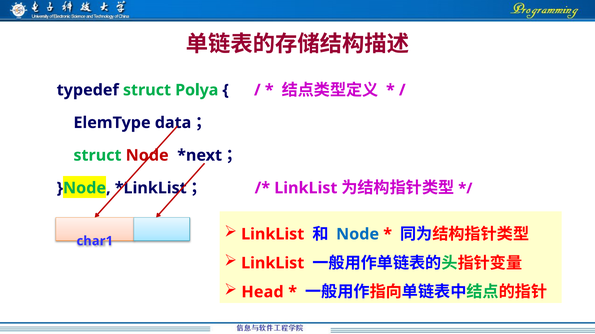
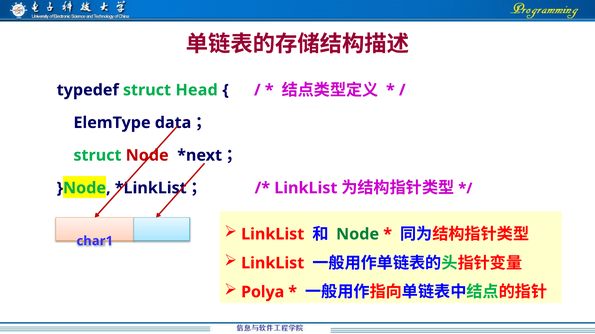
Polya: Polya -> Head (197, 90)
Node colour: blue -> green (358, 235)
Head: Head -> Polya (263, 293)
